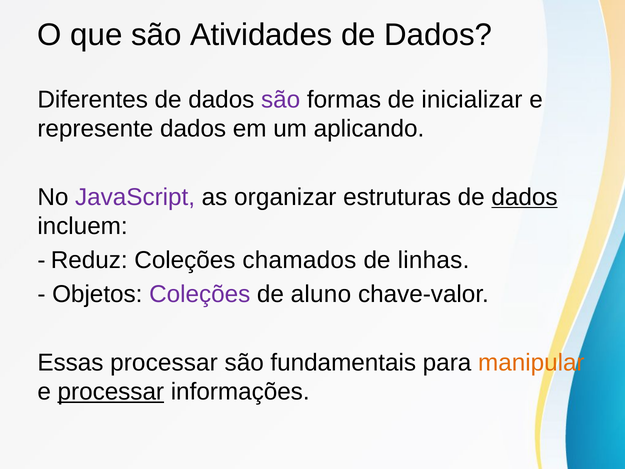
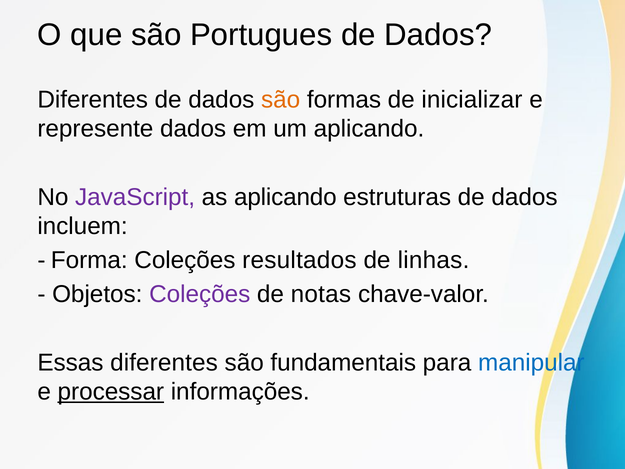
Atividades: Atividades -> Portugues (261, 35)
são colour: purple -> orange (281, 100)
as organizar: organizar -> aplicando (285, 197)
dados underline: present -> none (524, 197)
Reduz: Reduz -> Forma (89, 260)
chamados: chamados -> resultados (299, 260)
aluno: aluno -> notas (321, 294)
Essas processar: processar -> diferentes (164, 362)
manipular colour: orange -> blue (531, 362)
